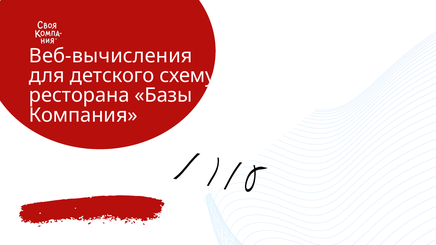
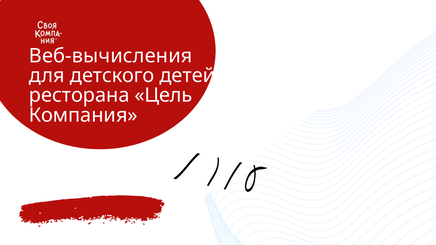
схему: схему -> детей (187, 76)
Базы: Базы -> Цель (163, 95)
